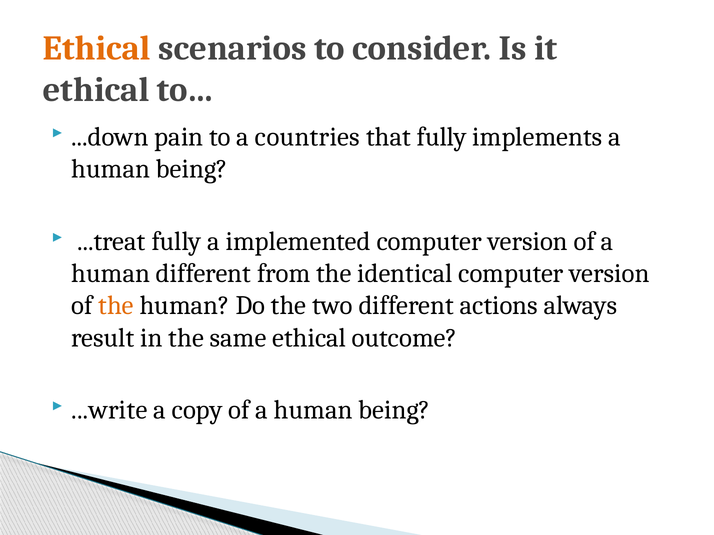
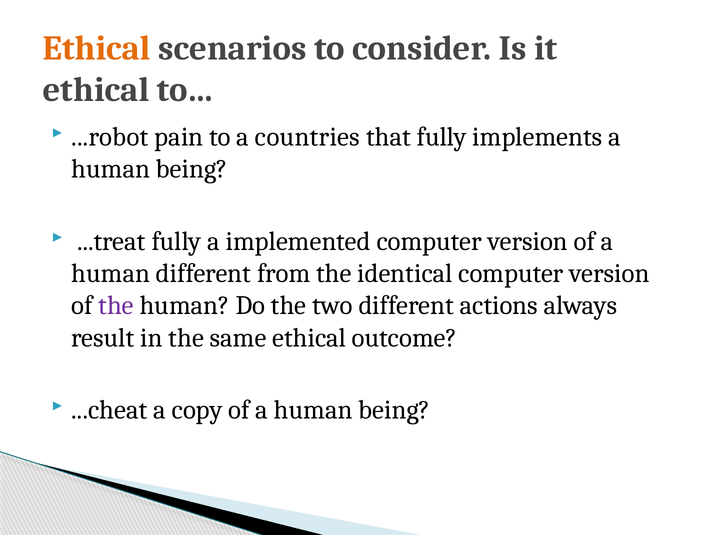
...down: ...down -> ...robot (110, 137)
the colour: orange -> purple (116, 306)
...write: ...write -> ...cheat (109, 410)
